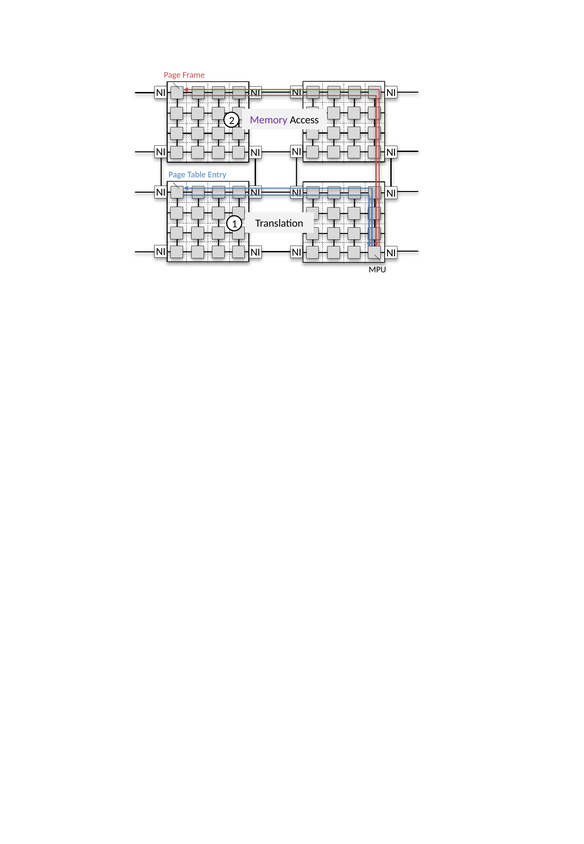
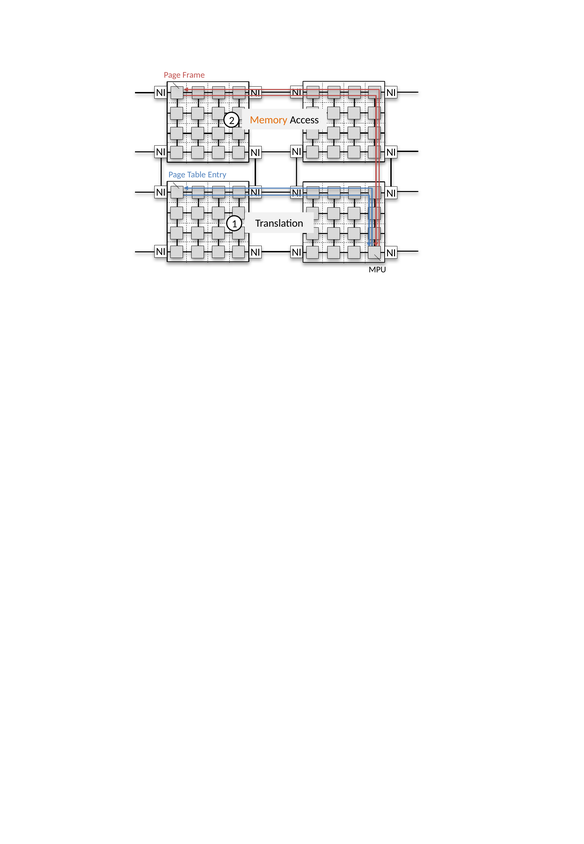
Memory colour: purple -> orange (269, 120)
